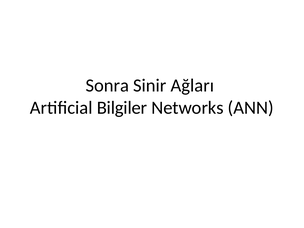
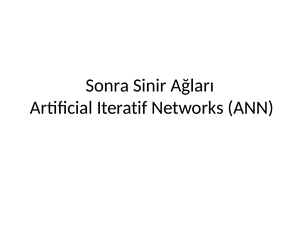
Bilgiler: Bilgiler -> Iteratif (122, 108)
